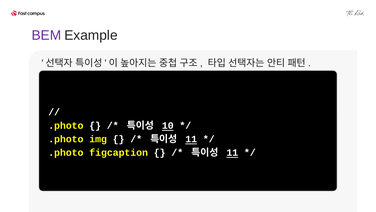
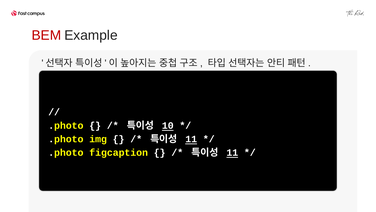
BEM colour: purple -> red (46, 35)
